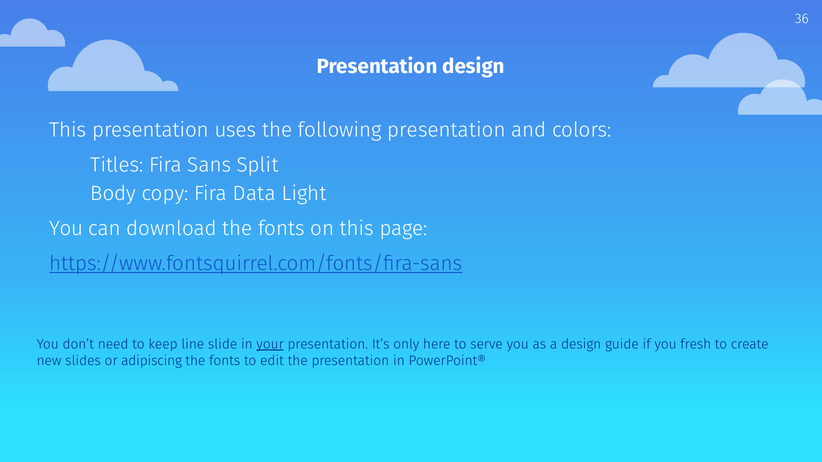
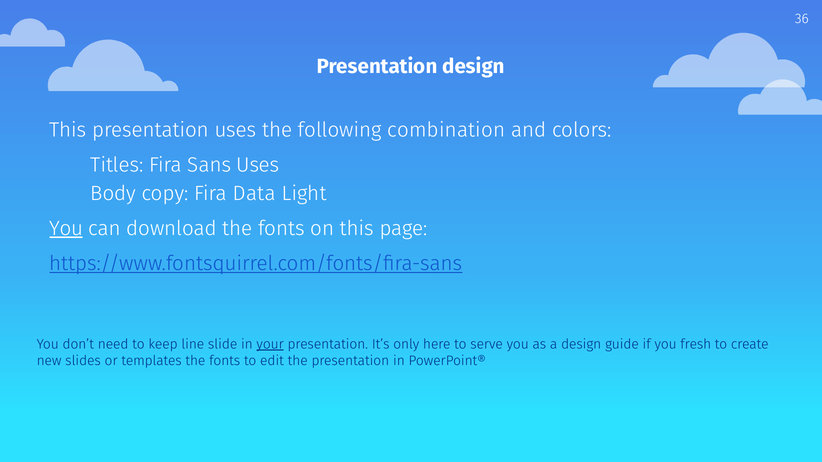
following presentation: presentation -> combination (446, 130)
Sans Split: Split -> Uses (258, 165)
You underline: none -> present (66, 229)
adipiscing: adipiscing -> templates (152, 361)
